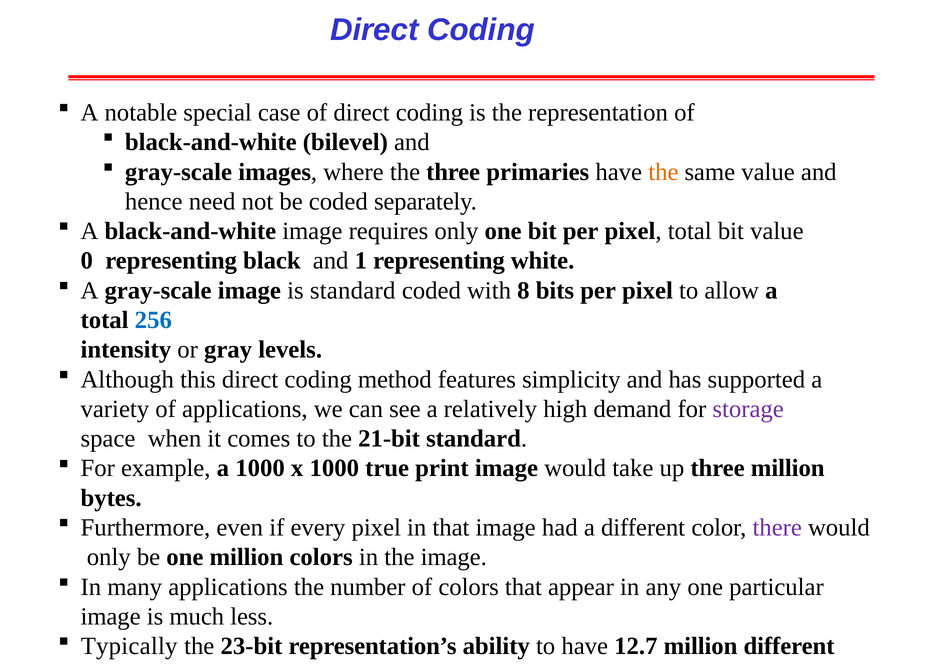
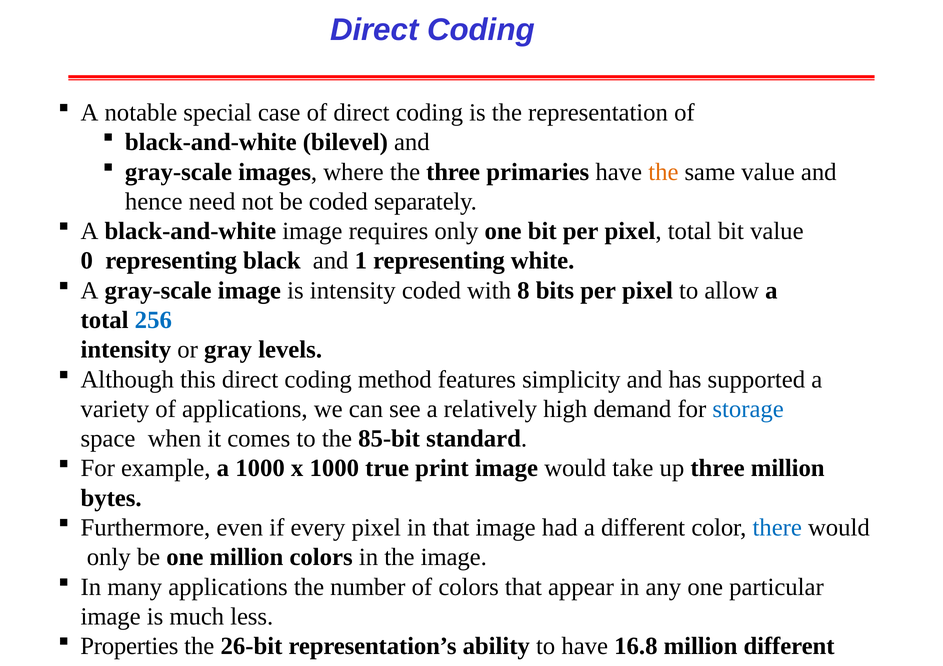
is standard: standard -> intensity (353, 291)
storage colour: purple -> blue (748, 409)
21-bit: 21-bit -> 85-bit (389, 439)
there colour: purple -> blue (777, 528)
Typically: Typically -> Properties (129, 646)
23-bit: 23-bit -> 26-bit (251, 646)
12.7: 12.7 -> 16.8 (636, 646)
